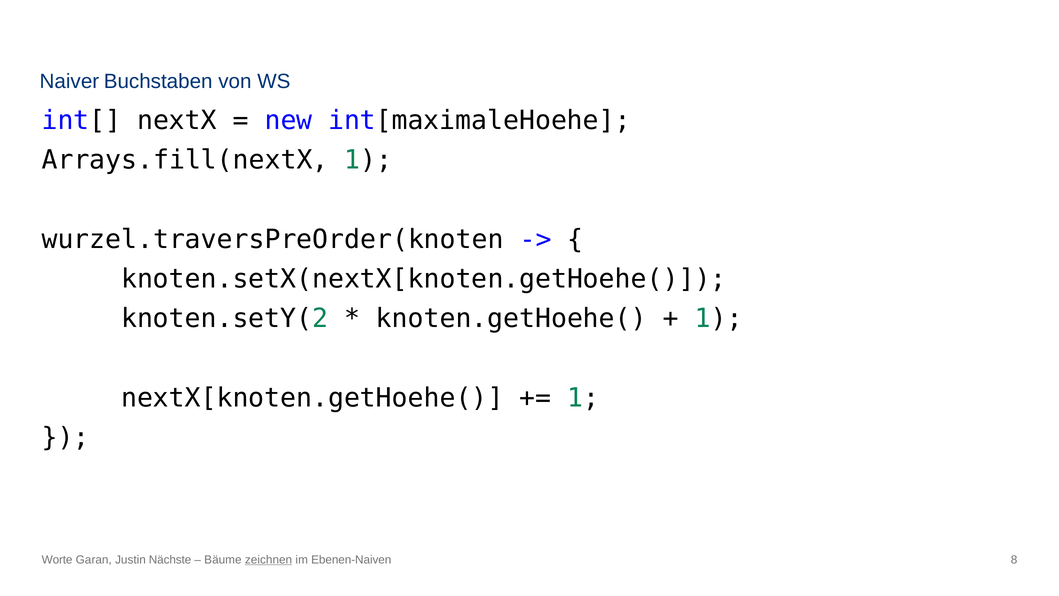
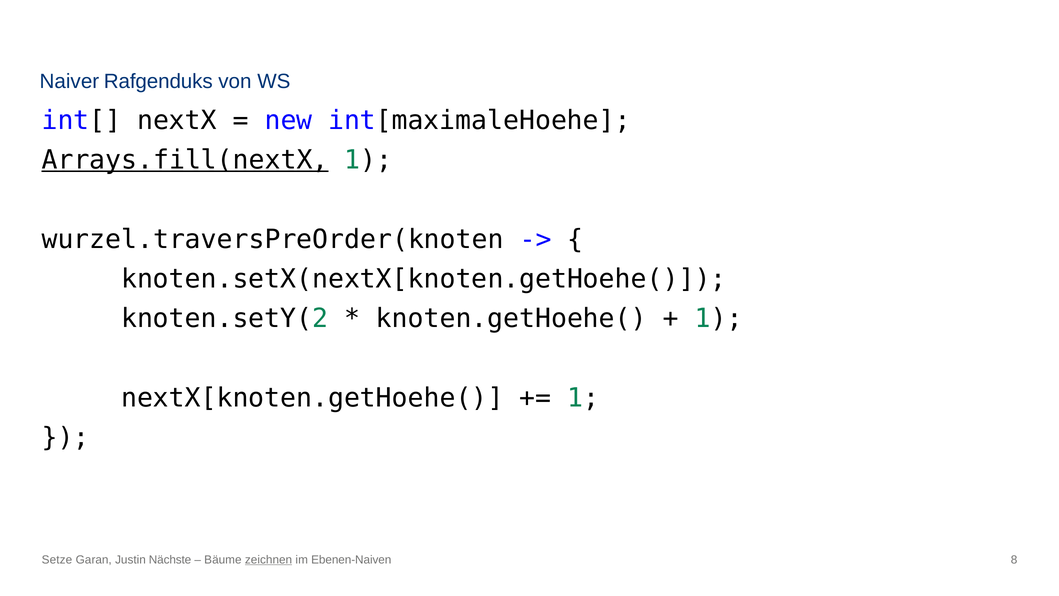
Buchstaben: Buchstaben -> Rafgenduks (158, 81)
Arrays.fill(nextX underline: none -> present (185, 160)
Worte: Worte -> Setze (57, 559)
